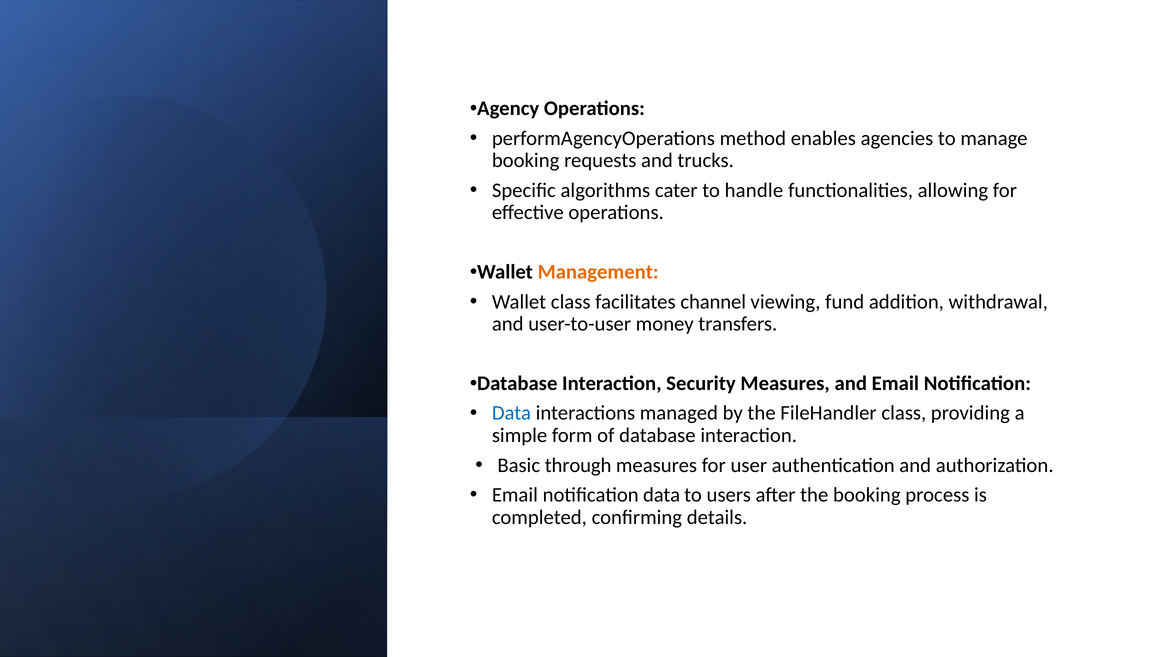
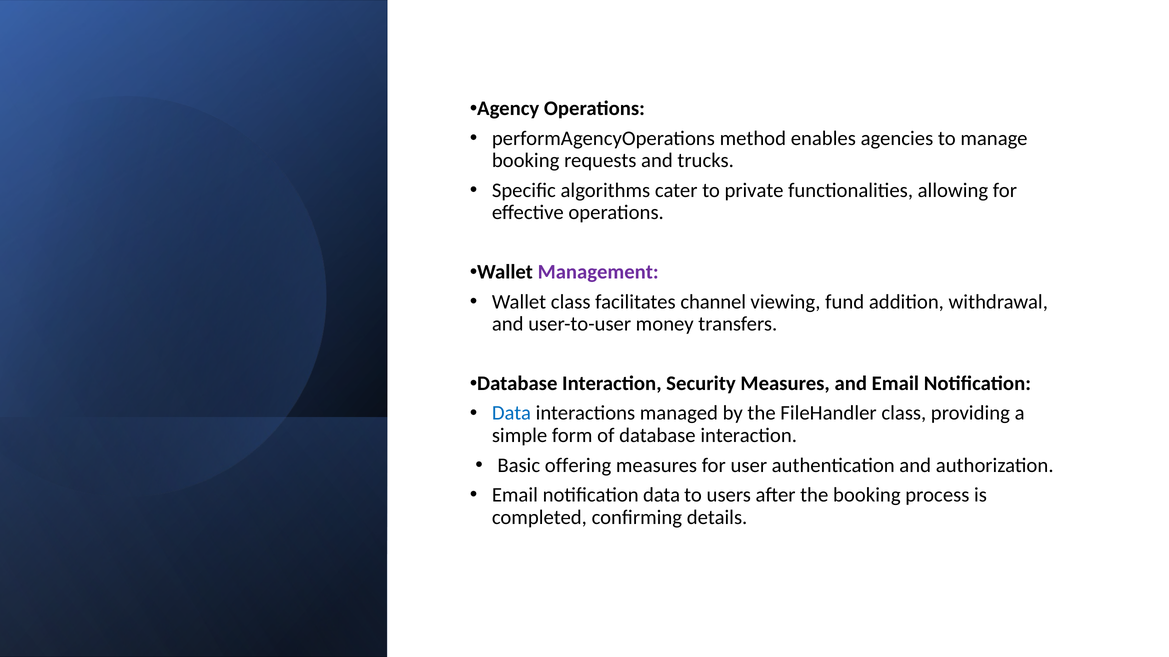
handle: handle -> private (754, 190)
Management colour: orange -> purple (598, 272)
through: through -> offering (578, 466)
